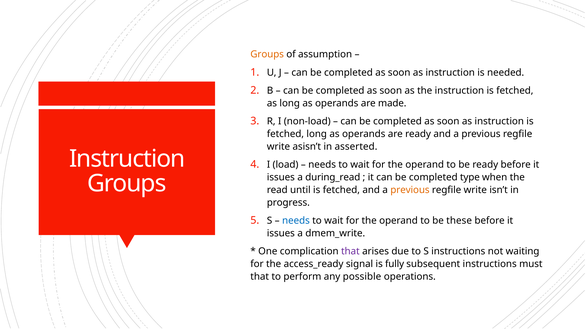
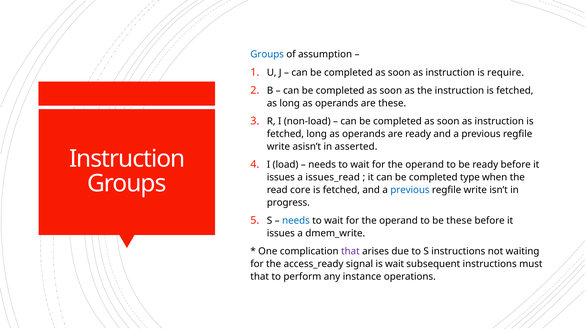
Groups colour: orange -> blue (267, 55)
needed: needed -> require (506, 73)
are made: made -> these (392, 103)
during_read: during_read -> issues_read (333, 178)
until: until -> core (300, 190)
previous colour: orange -> blue (410, 190)
is fully: fully -> wait (395, 265)
possible: possible -> instance (362, 277)
